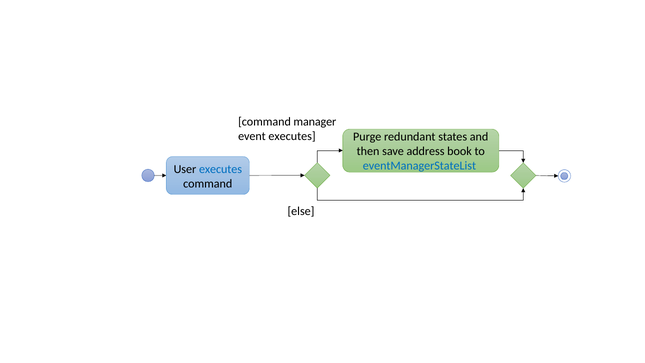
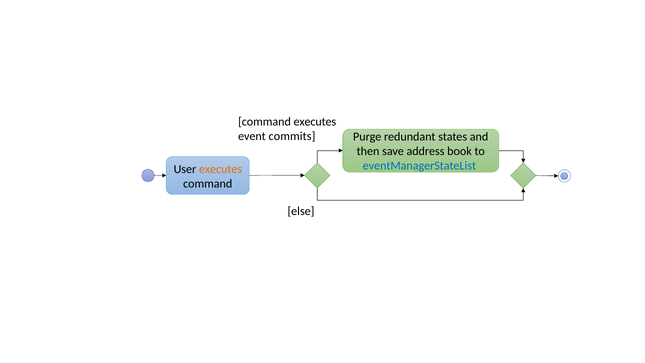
command manager: manager -> executes (315, 122)
event executes: executes -> commits (292, 136)
executes colour: blue -> orange (221, 169)
